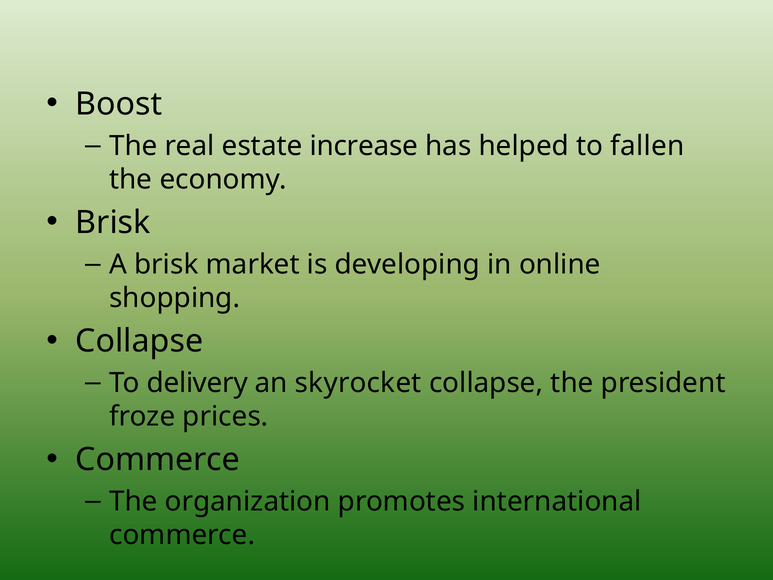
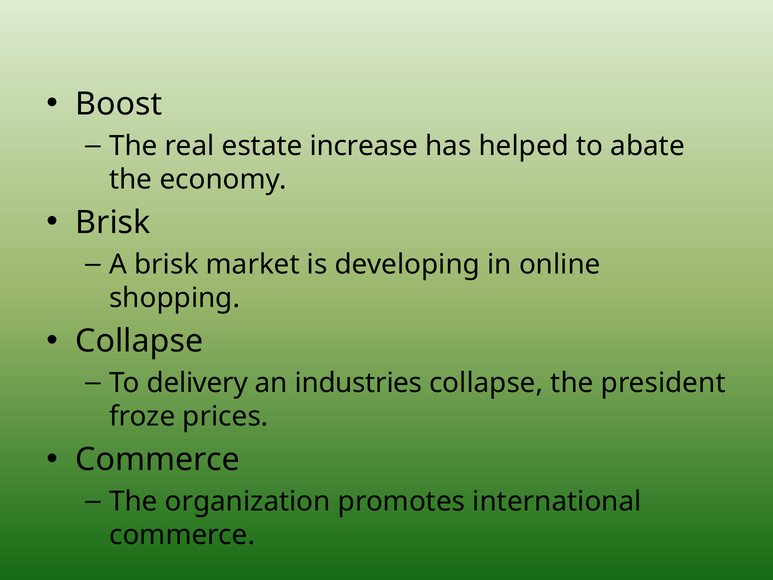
fallen: fallen -> abate (648, 146)
skyrocket: skyrocket -> industries (358, 383)
